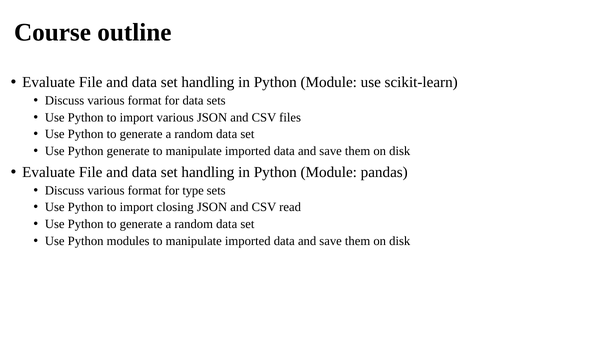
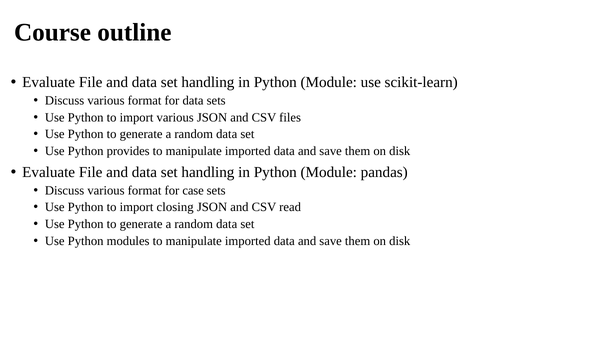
Python generate: generate -> provides (128, 151)
type: type -> case (193, 190)
